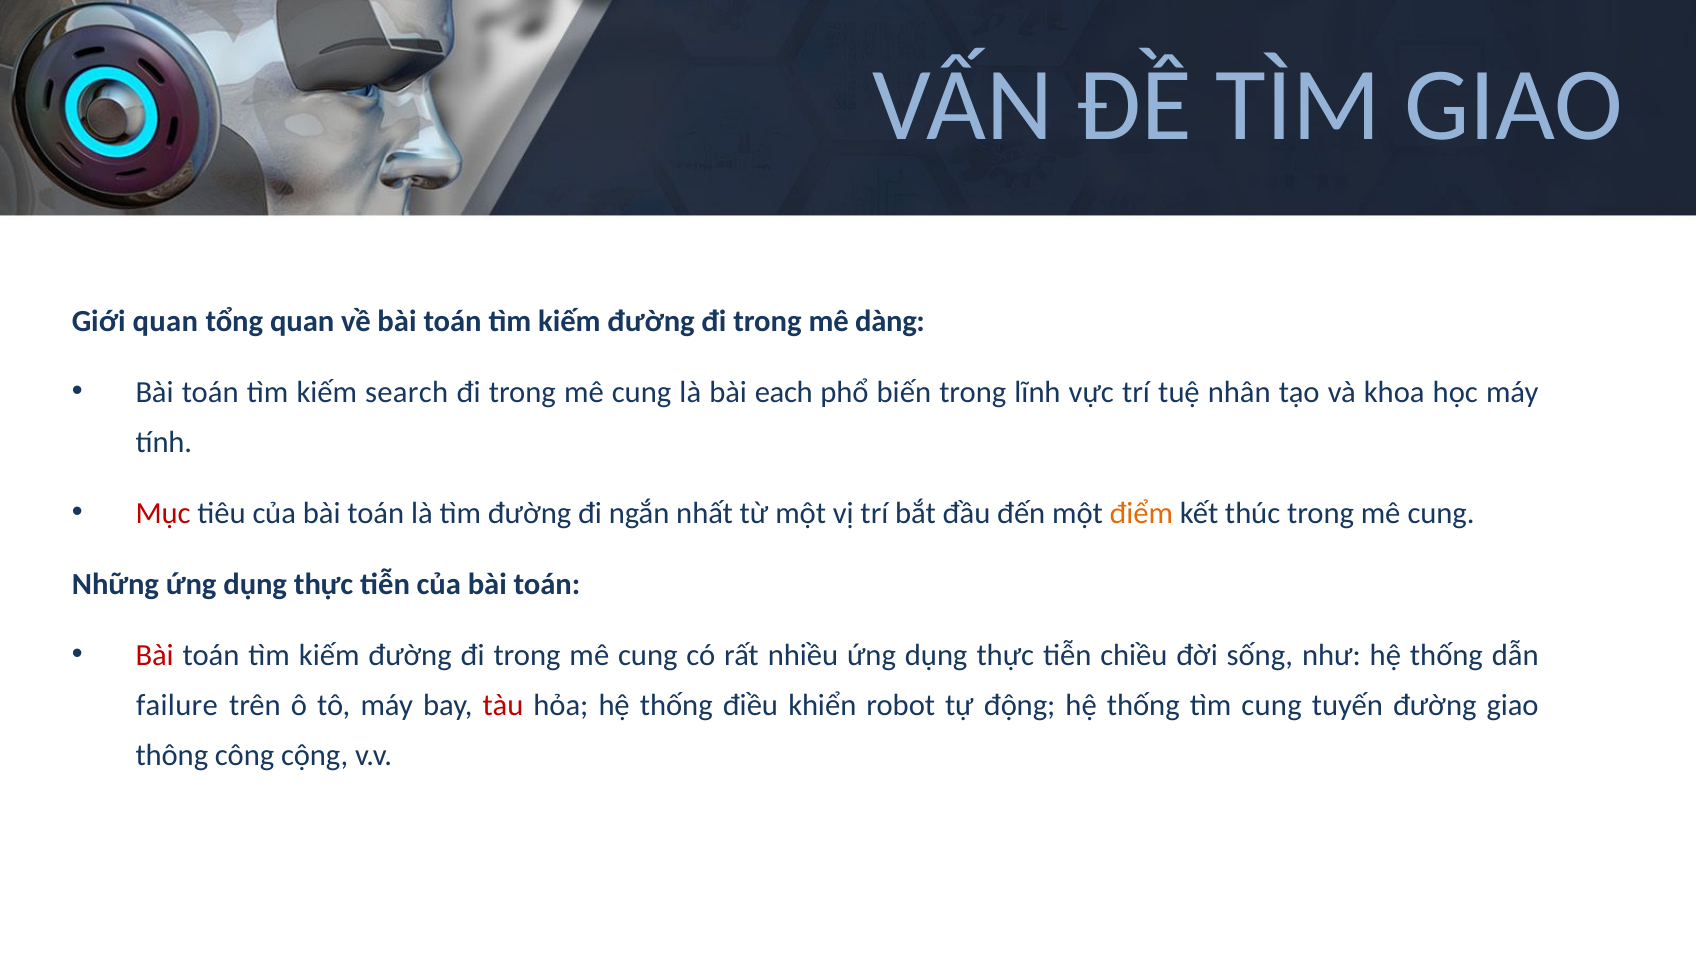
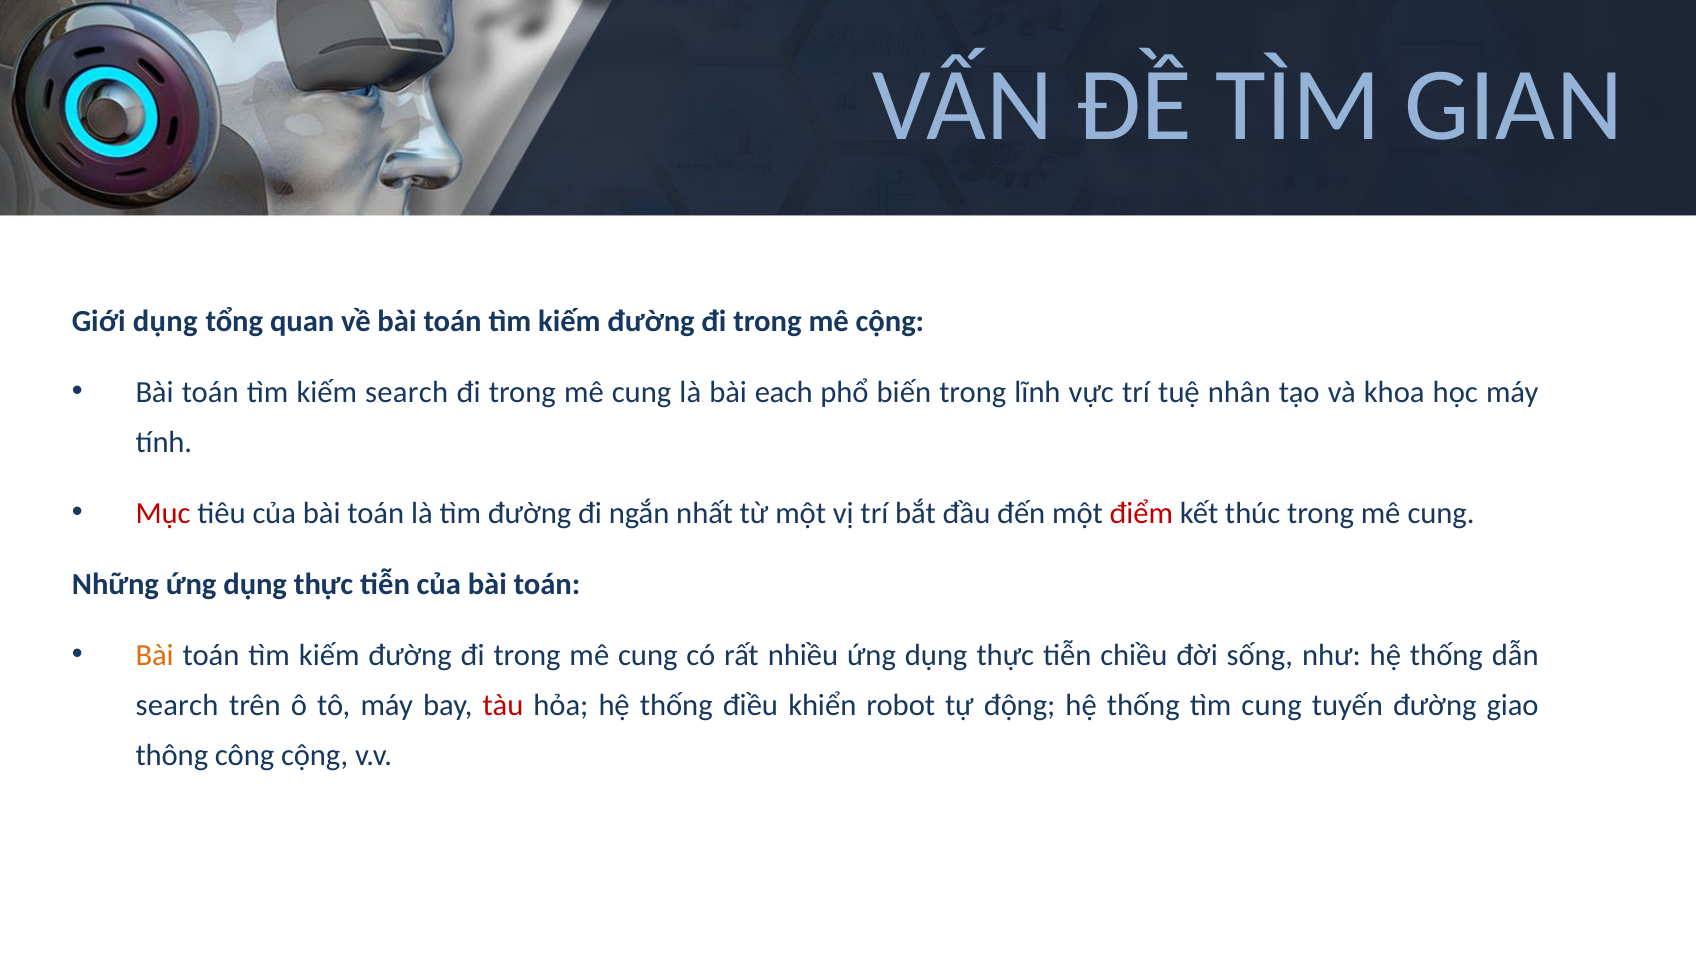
TÌM GIAO: GIAO -> GIAN (1514, 106)
Giới quan: quan -> dụng (165, 321)
mê dàng: dàng -> cộng (890, 321)
điểm colour: orange -> red (1141, 513)
Bài colour: red -> orange (155, 655)
failure: failure -> search (177, 705)
